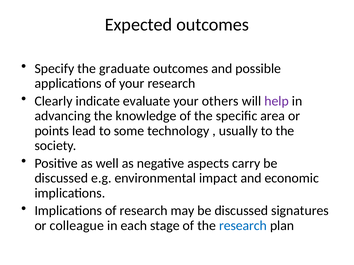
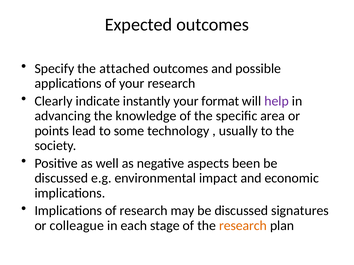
graduate: graduate -> attached (125, 69)
evaluate: evaluate -> instantly (147, 101)
others: others -> format (220, 101)
carry: carry -> been (246, 164)
research colour: blue -> orange (243, 226)
